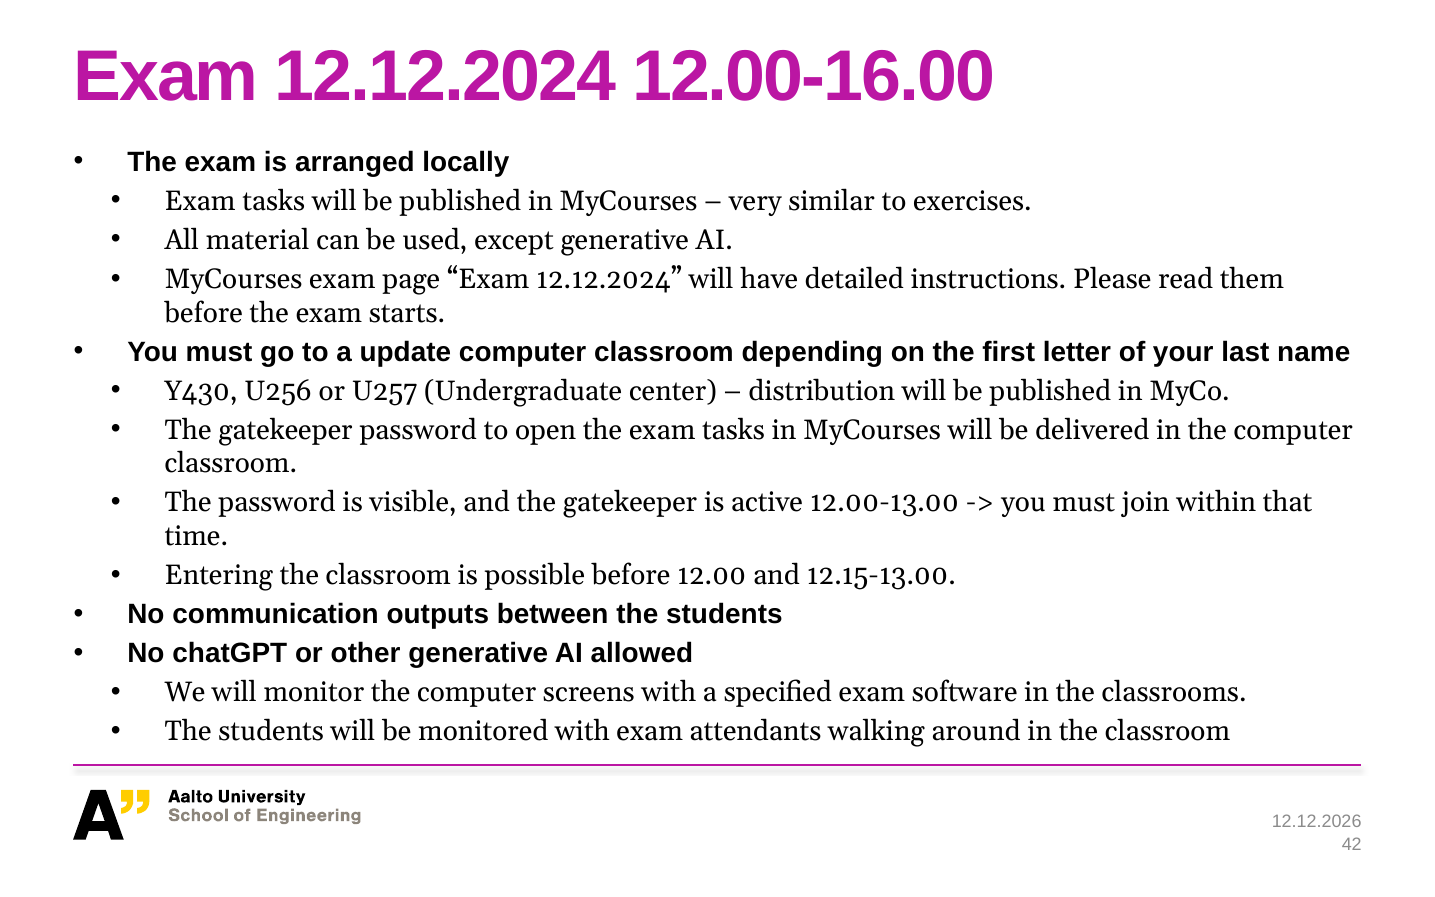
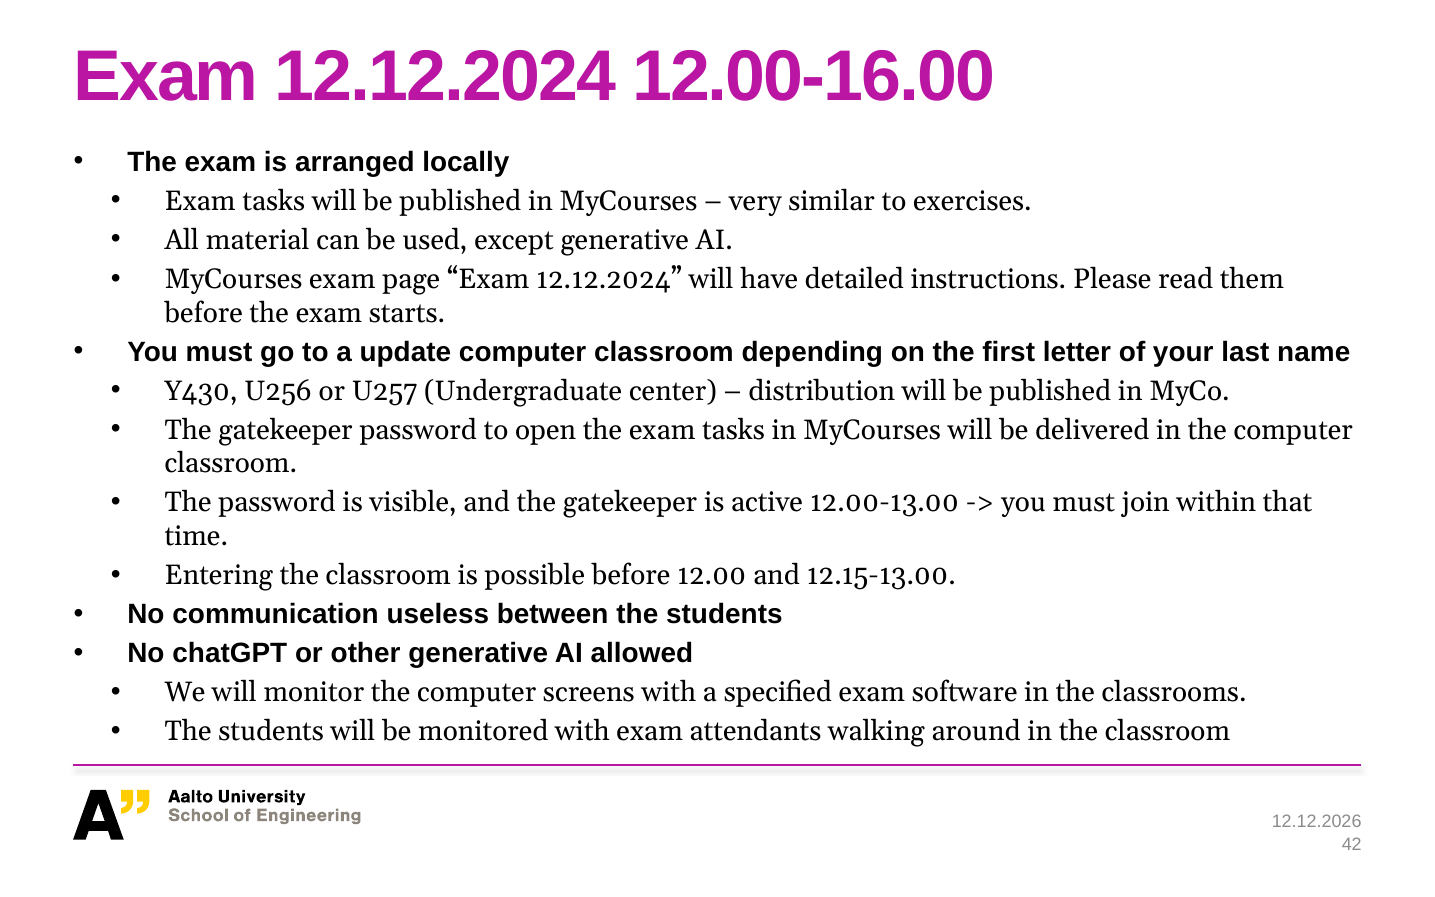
outputs: outputs -> useless (438, 614)
